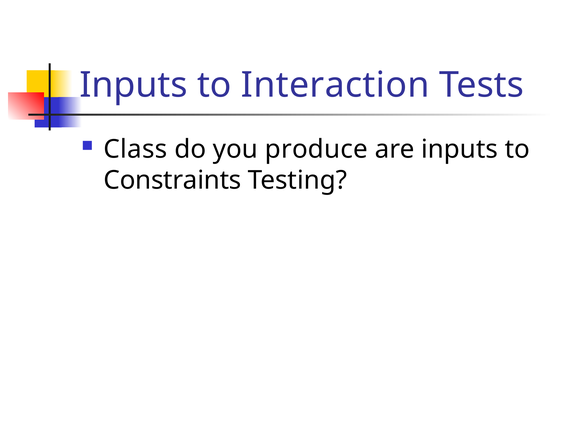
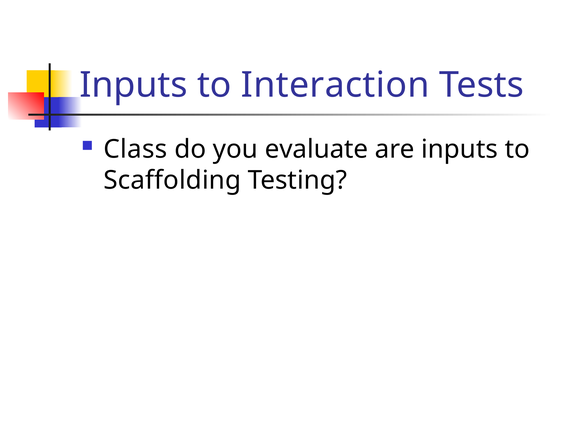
produce: produce -> evaluate (317, 149)
Constraints: Constraints -> Scaffolding (172, 181)
